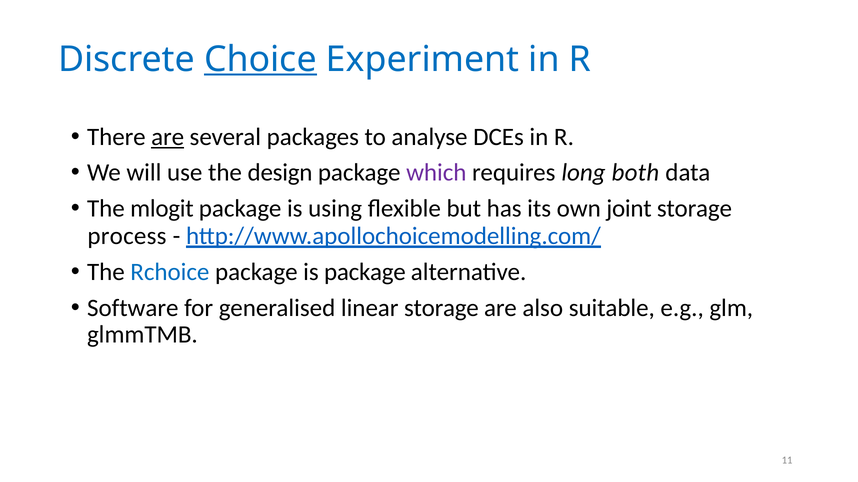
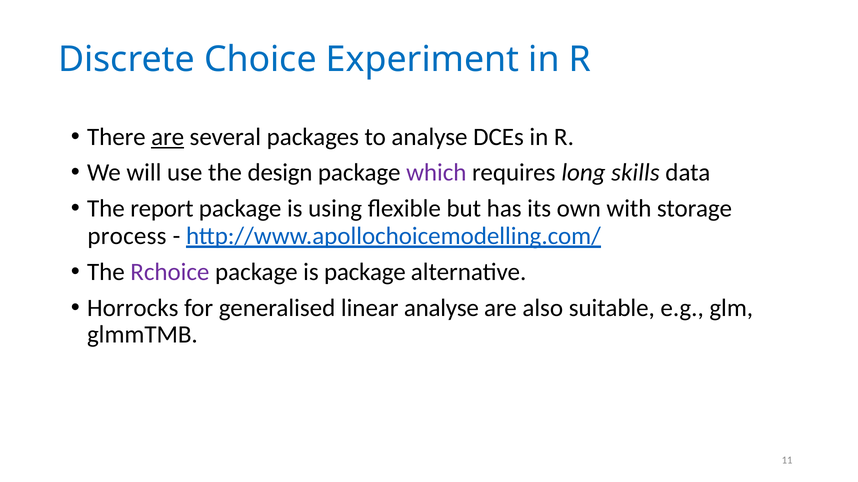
Choice underline: present -> none (260, 59)
both: both -> skills (635, 173)
mlogit: mlogit -> report (162, 209)
joint: joint -> with (629, 209)
Rchoice colour: blue -> purple (170, 272)
Software: Software -> Horrocks (133, 308)
linear storage: storage -> analyse (441, 308)
